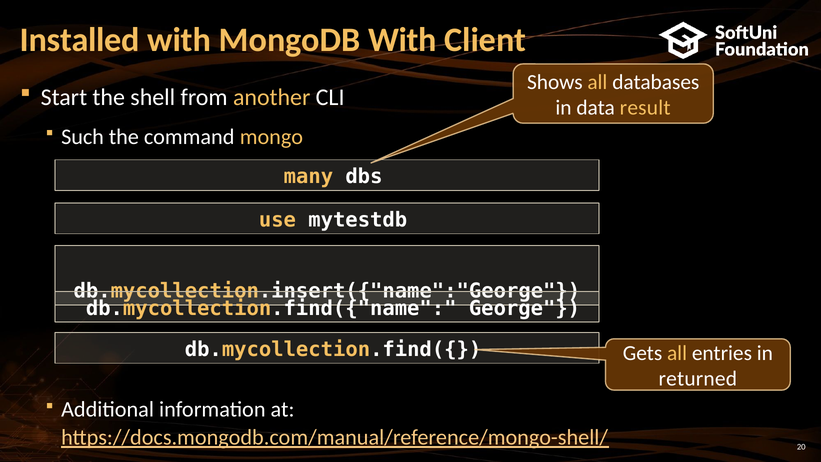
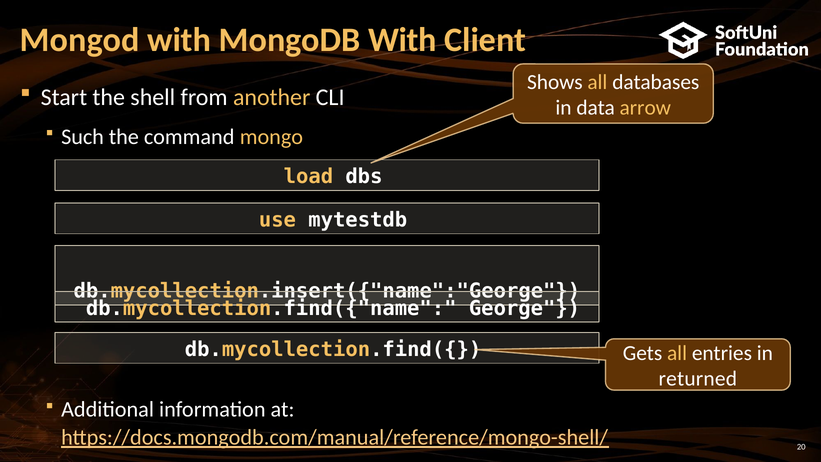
Installed: Installed -> Mongod (80, 40)
result: result -> arrow (645, 108)
many: many -> load (308, 177)
